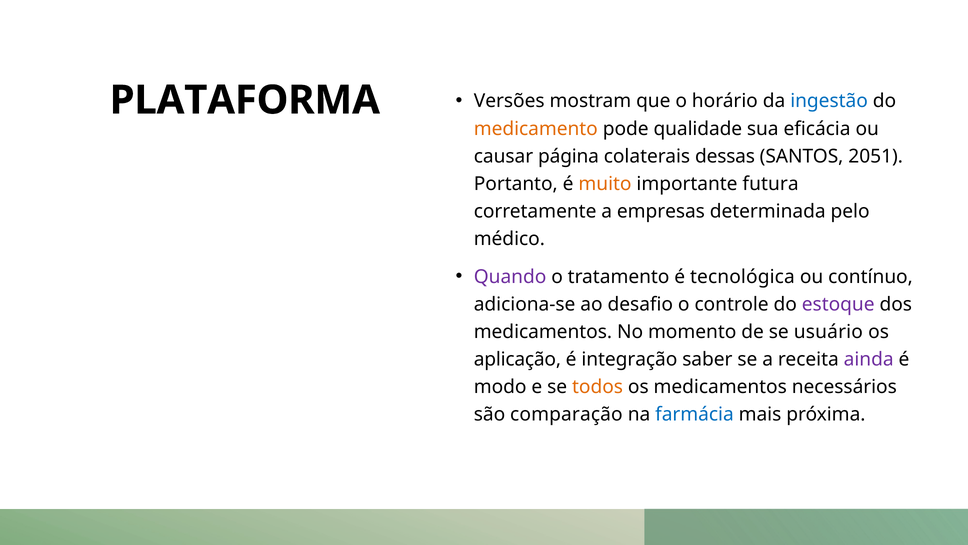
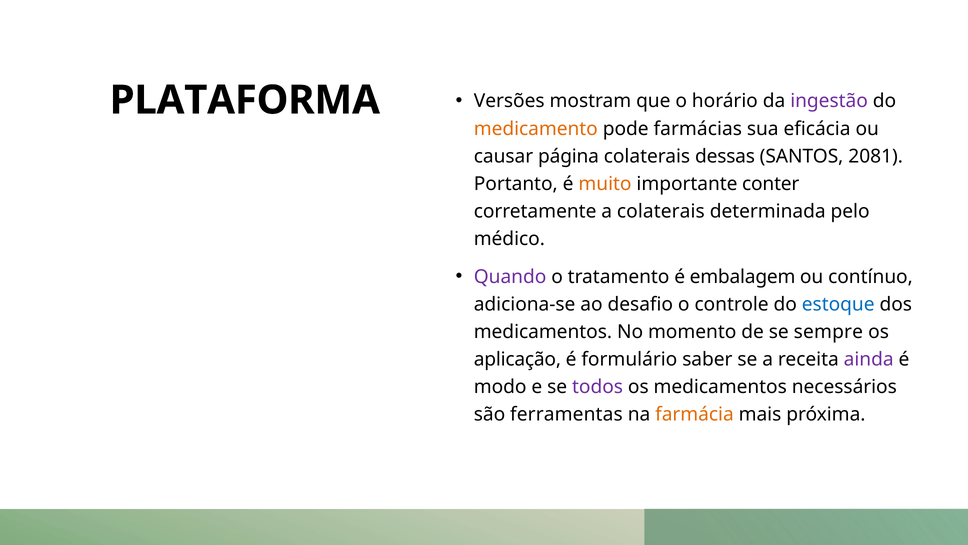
ingestão colour: blue -> purple (829, 101)
qualidade: qualidade -> farmácias (698, 129)
2051: 2051 -> 2081 (876, 156)
futura: futura -> conter (771, 184)
a empresas: empresas -> colaterais (661, 211)
tecnológica: tecnológica -> embalagem (743, 276)
estoque colour: purple -> blue (838, 304)
usuário: usuário -> sempre (828, 332)
integração: integração -> formulário (629, 359)
todos colour: orange -> purple (598, 387)
comparação: comparação -> ferramentas (566, 414)
farmácia colour: blue -> orange (694, 414)
